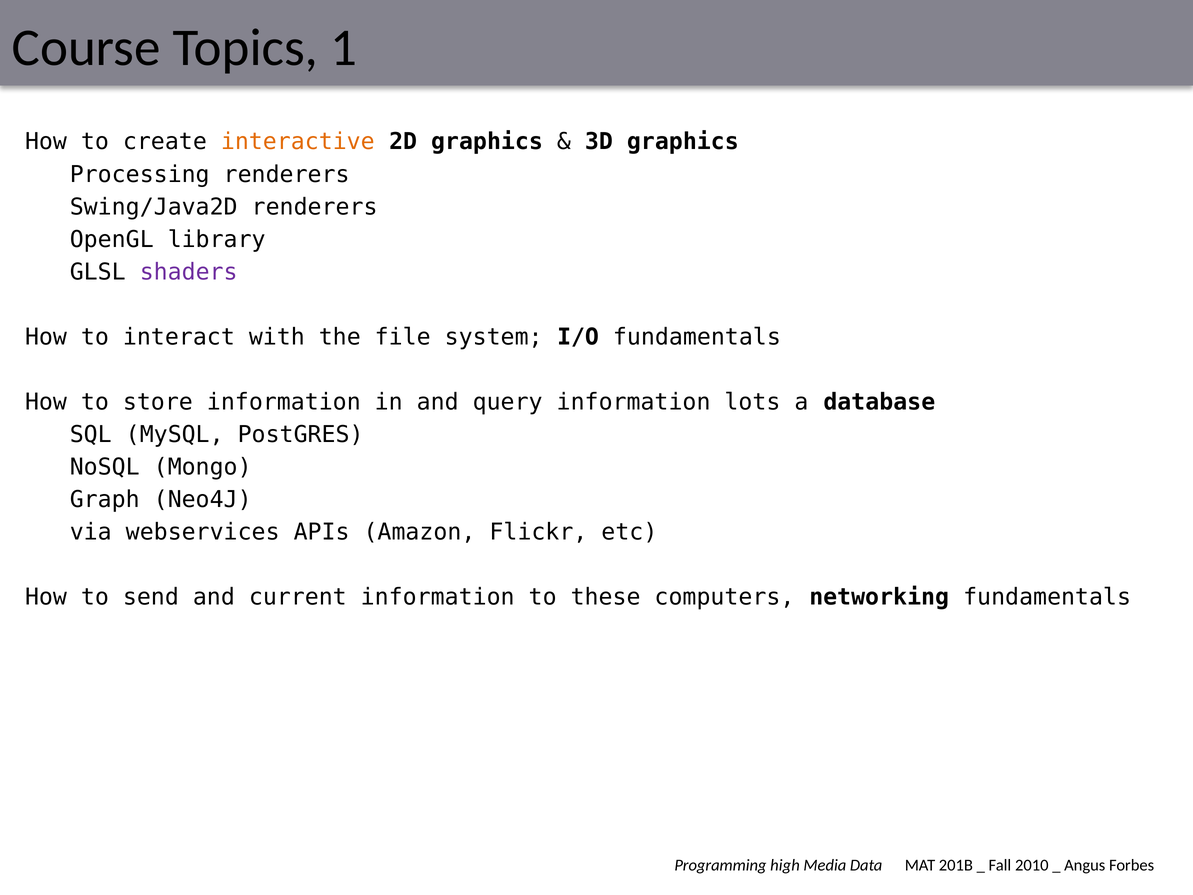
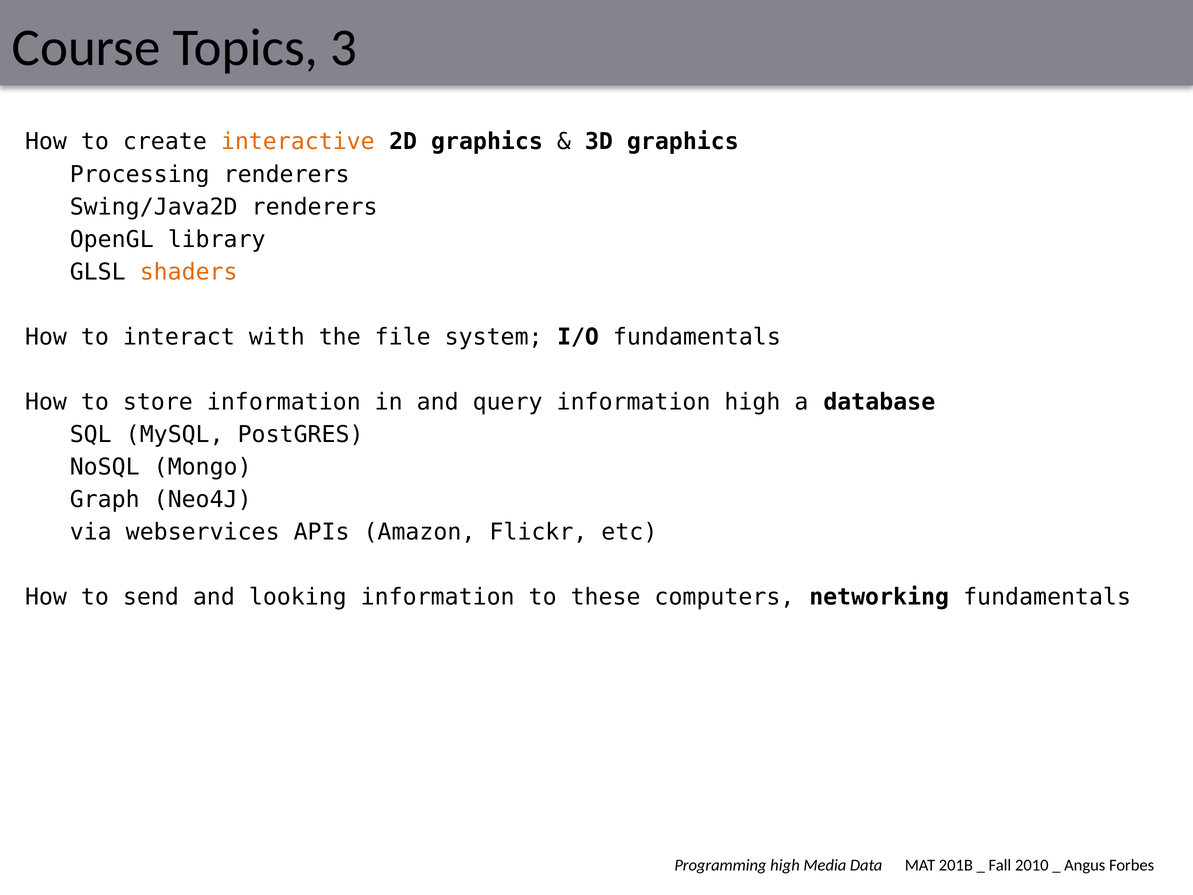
1: 1 -> 3 (344, 48)
shaders colour: purple -> orange (189, 272)
information lots: lots -> high (752, 402)
current: current -> looking (298, 597)
